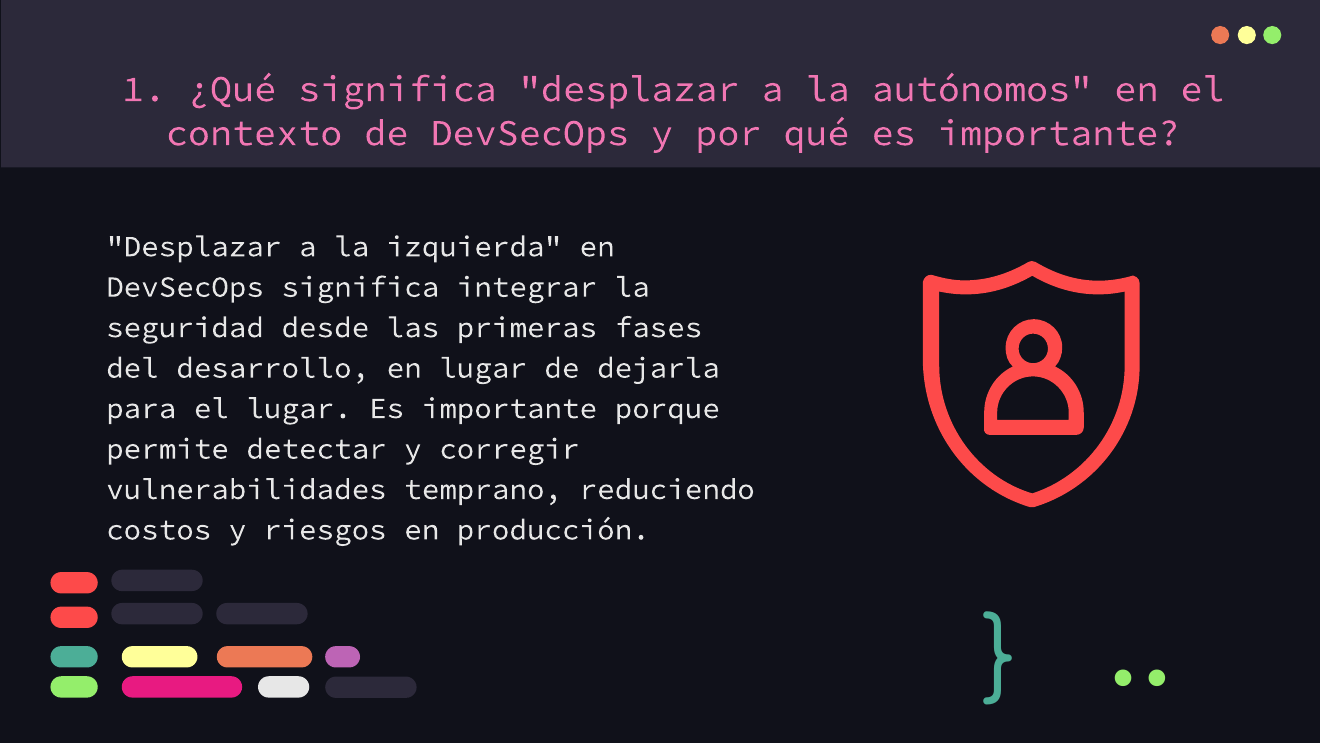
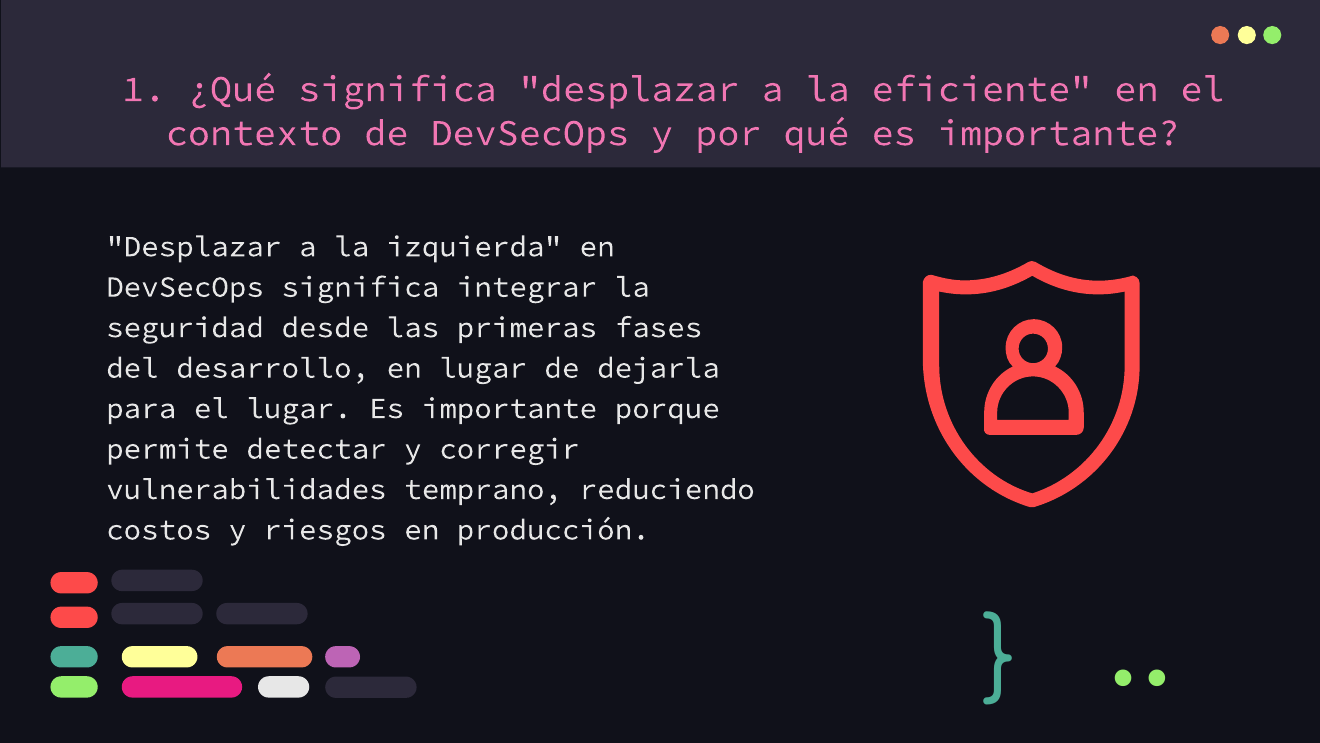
autónomos: autónomos -> eficiente (982, 89)
